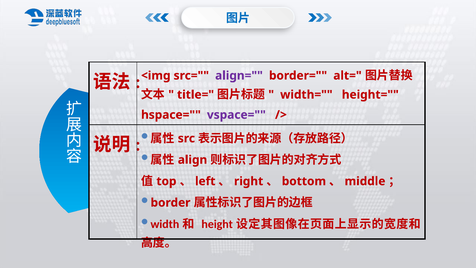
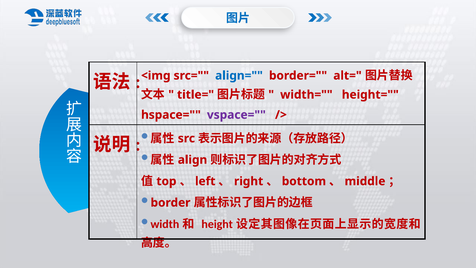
align= colour: purple -> blue (239, 76)
